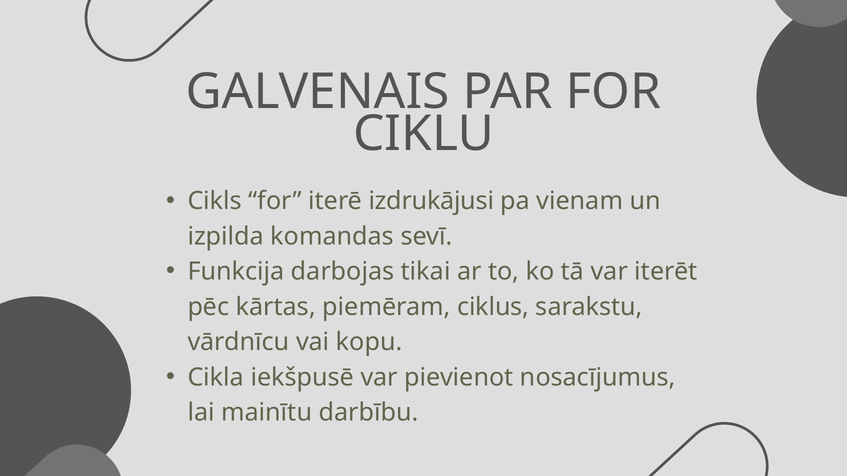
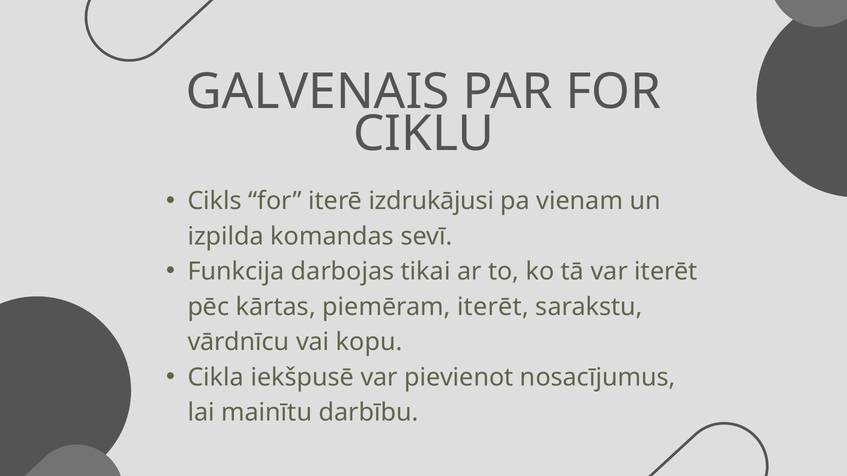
piemēram ciklus: ciklus -> iterēt (493, 307)
